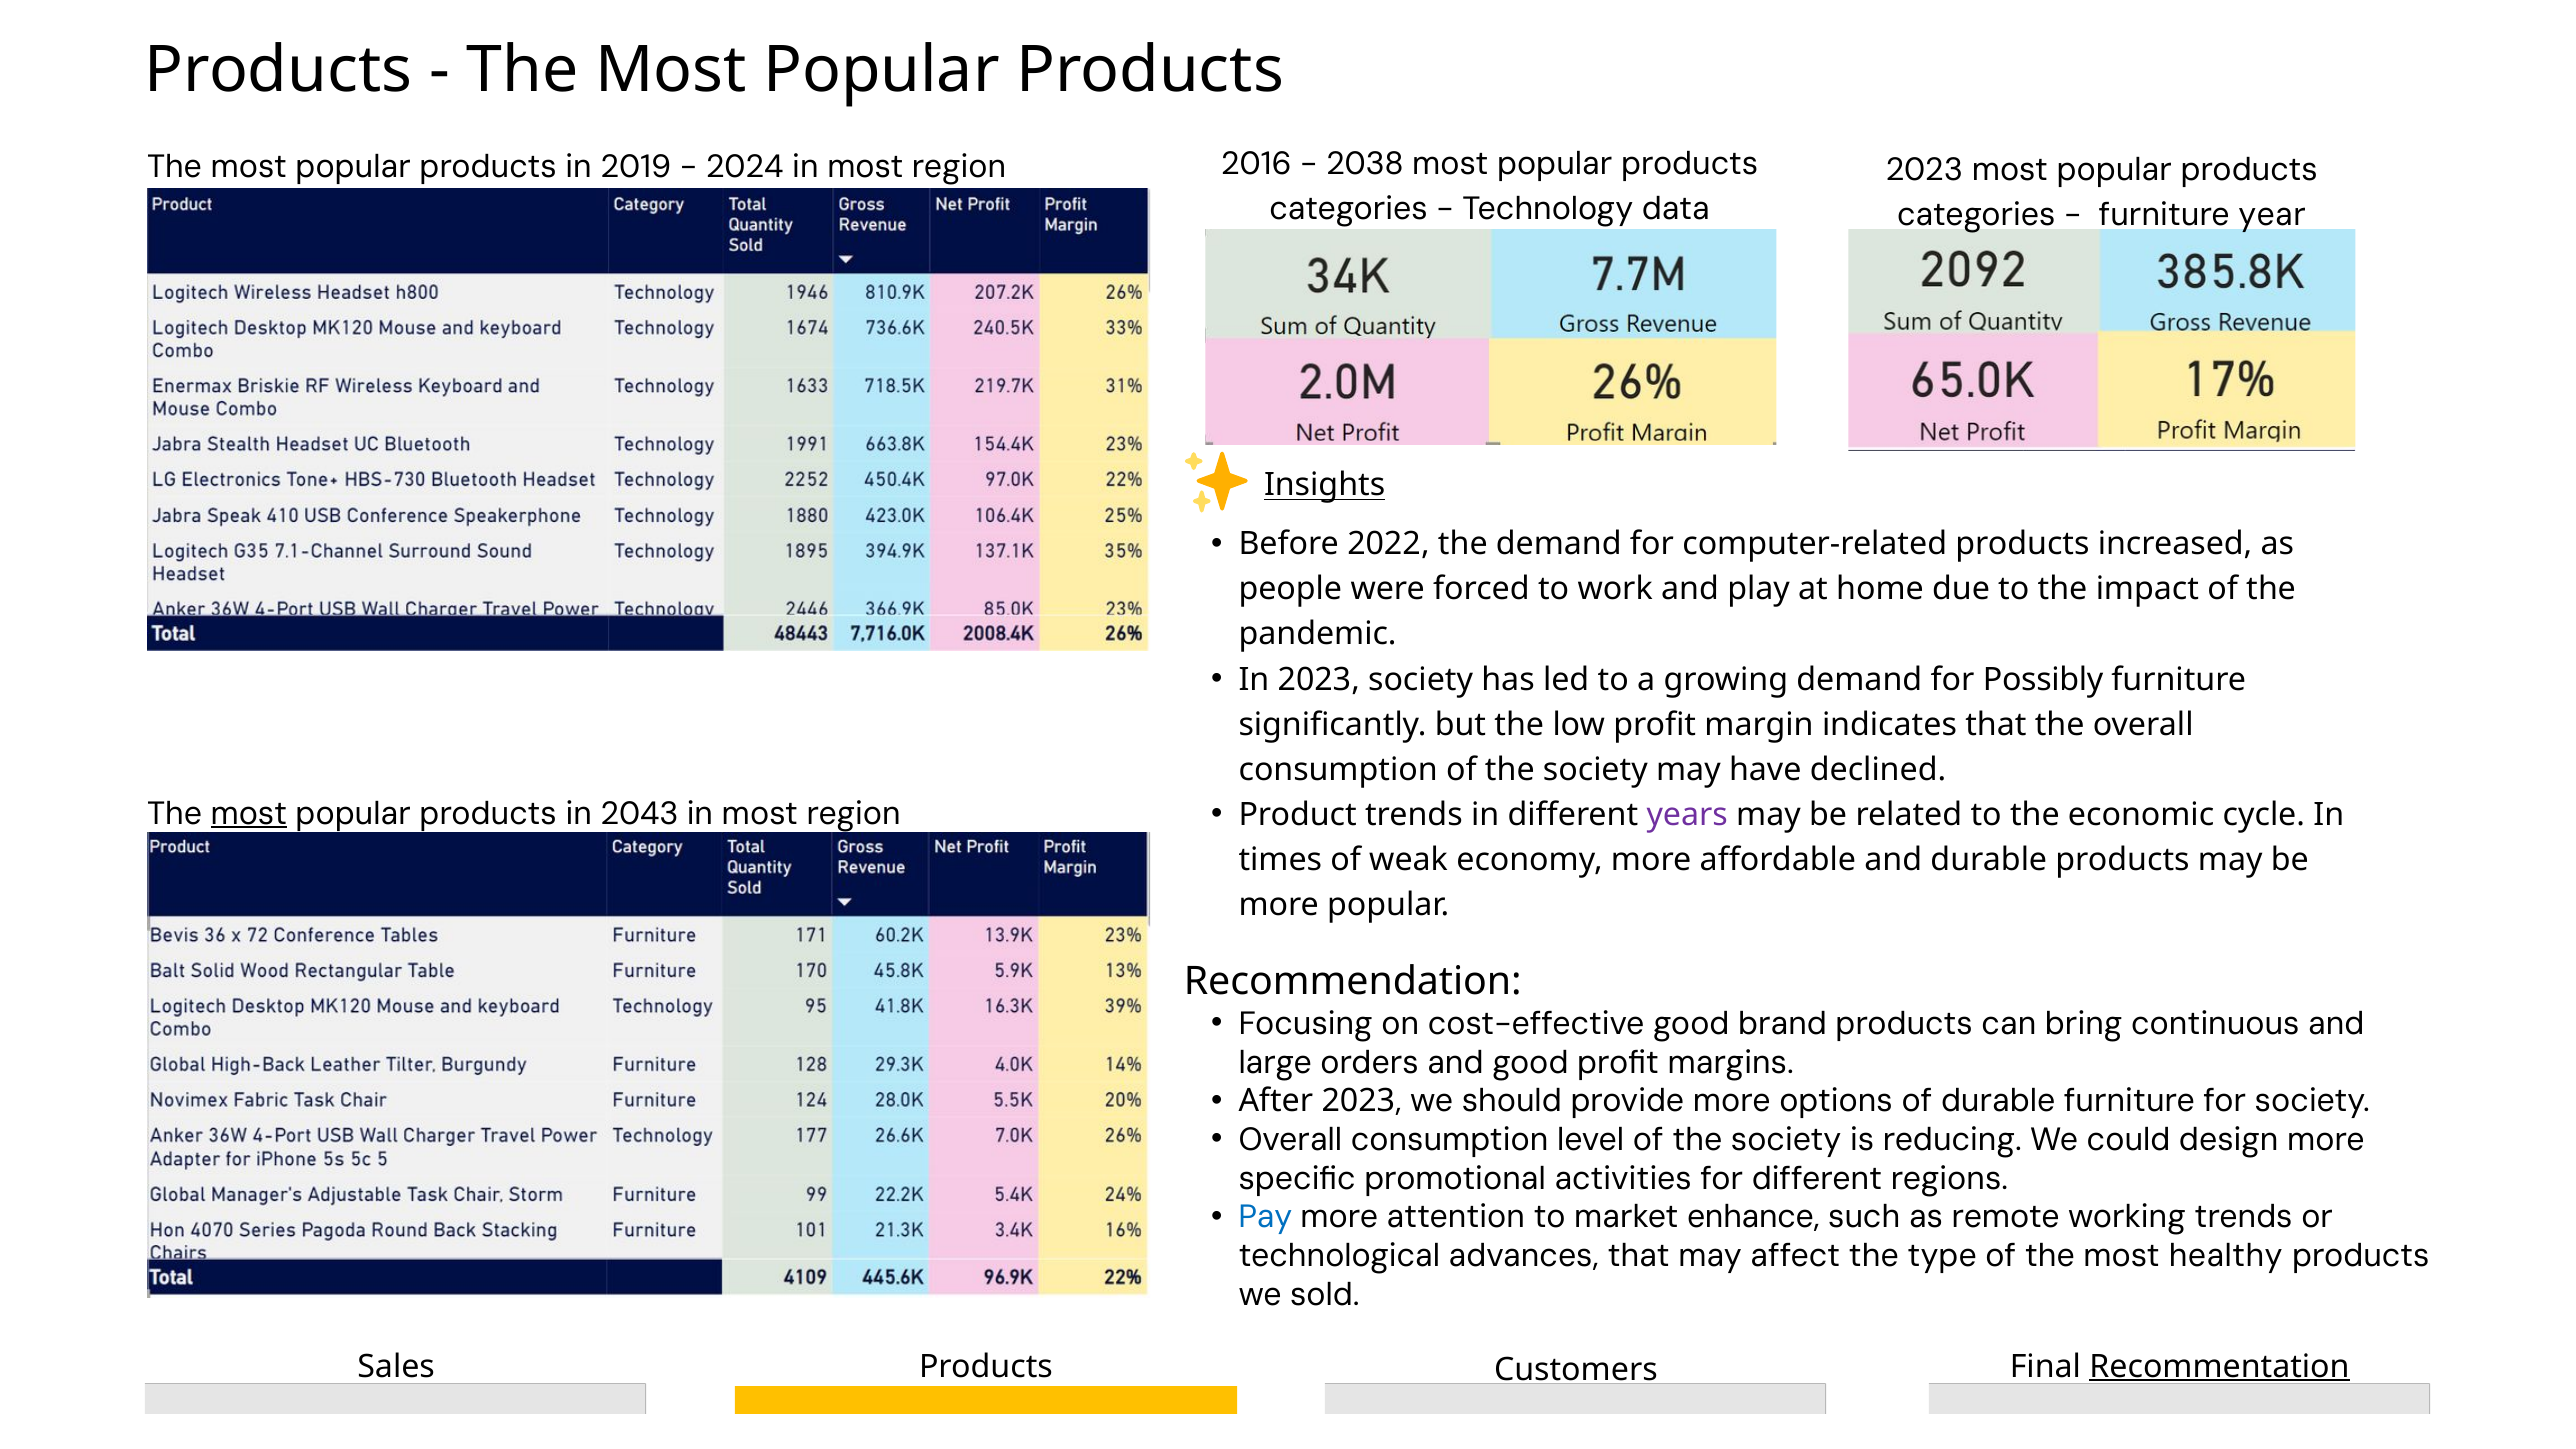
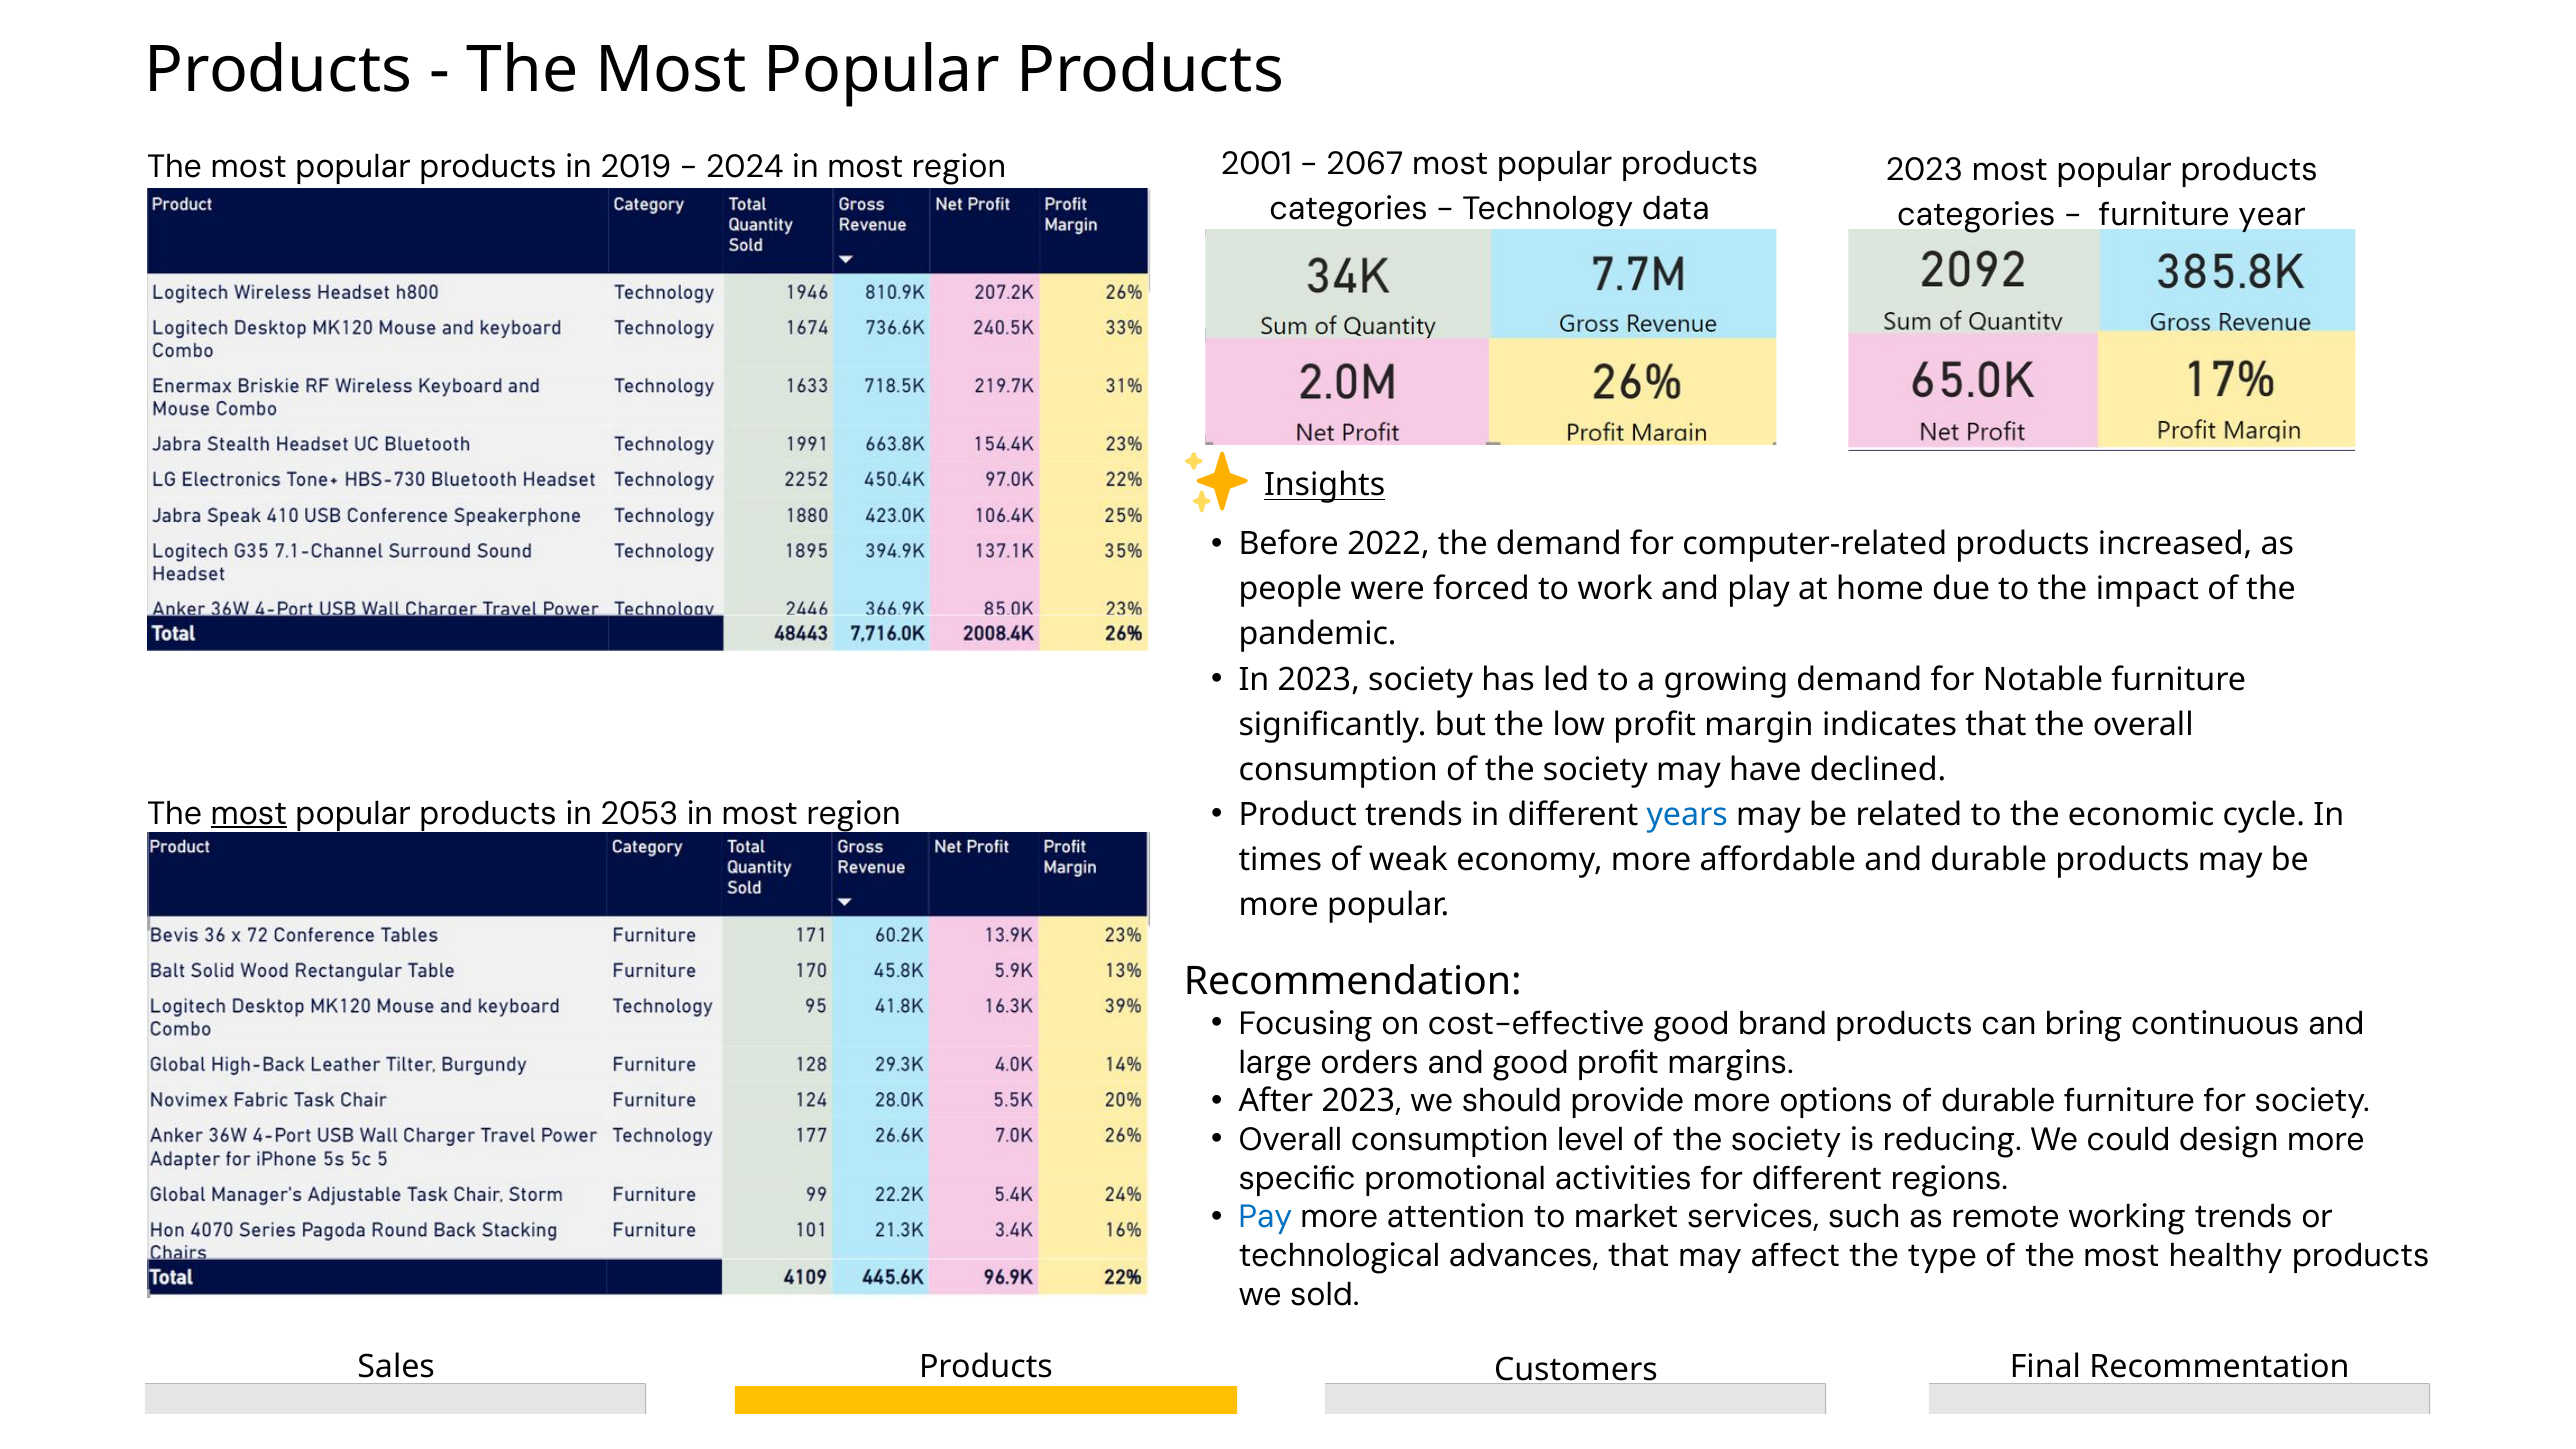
2016: 2016 -> 2001 (1256, 164)
2038: 2038 -> 2067 (1365, 164)
Possibly: Possibly -> Notable (2043, 679)
years colour: purple -> blue (1687, 815)
2043: 2043 -> 2053 (639, 814)
enhance: enhance -> services (1753, 1217)
Recommentation underline: present -> none (2220, 1367)
